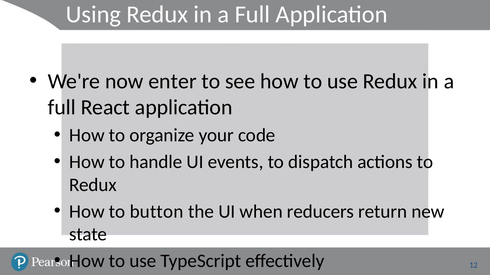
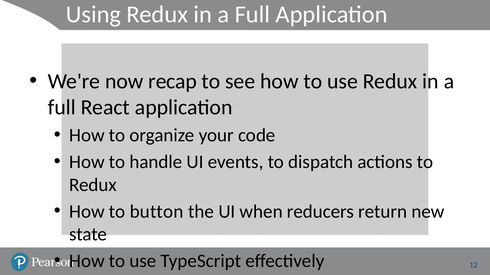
enter: enter -> recap (173, 81)
